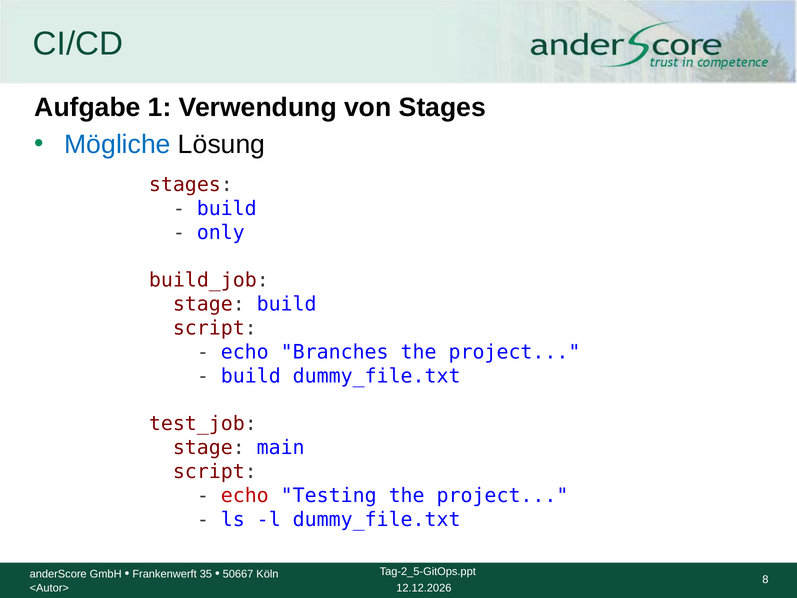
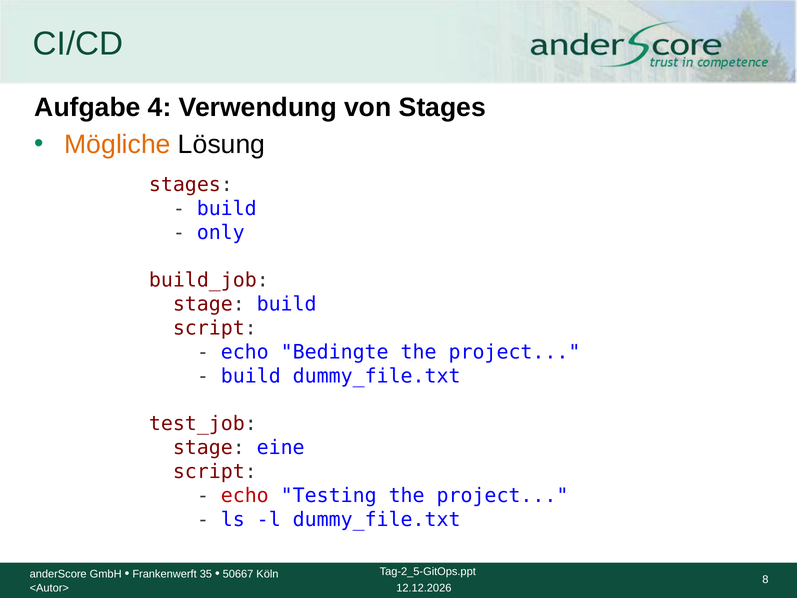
1: 1 -> 4 (160, 107)
Mögliche colour: blue -> orange (117, 145)
Branches: Branches -> Bedingte (335, 352)
main: main -> eine (281, 448)
